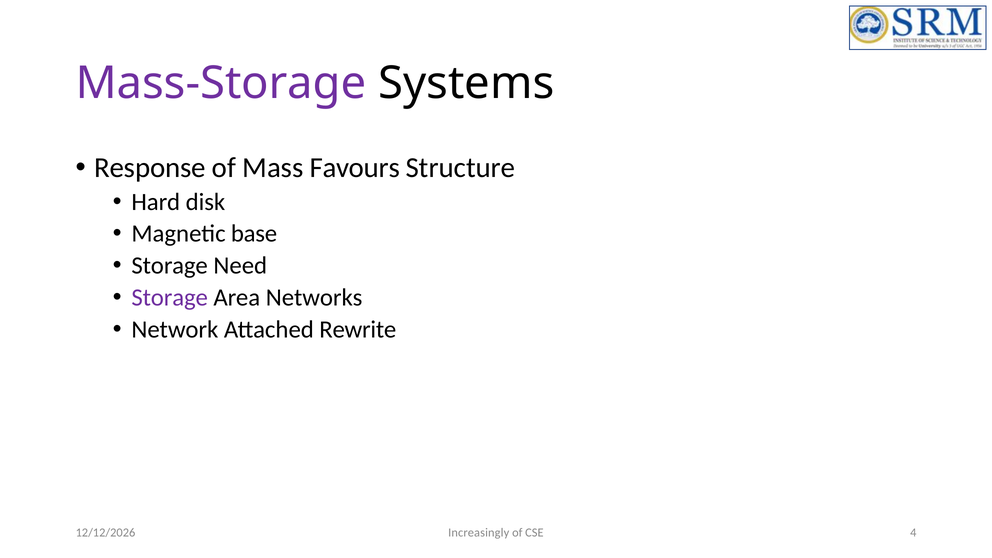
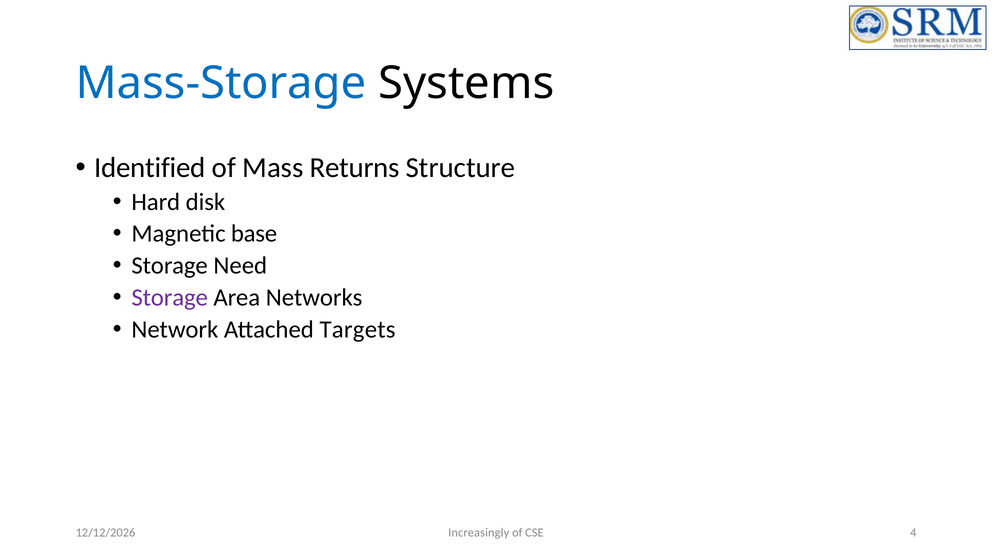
Mass-Storage colour: purple -> blue (221, 83)
Response: Response -> Identified (150, 168)
Favours: Favours -> Returns (355, 168)
Rewrite: Rewrite -> Targets (358, 330)
